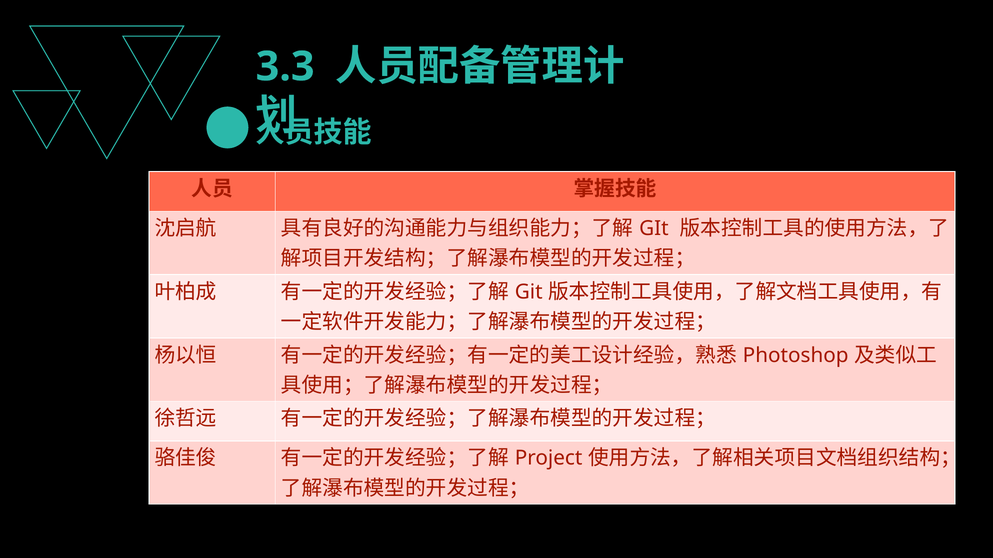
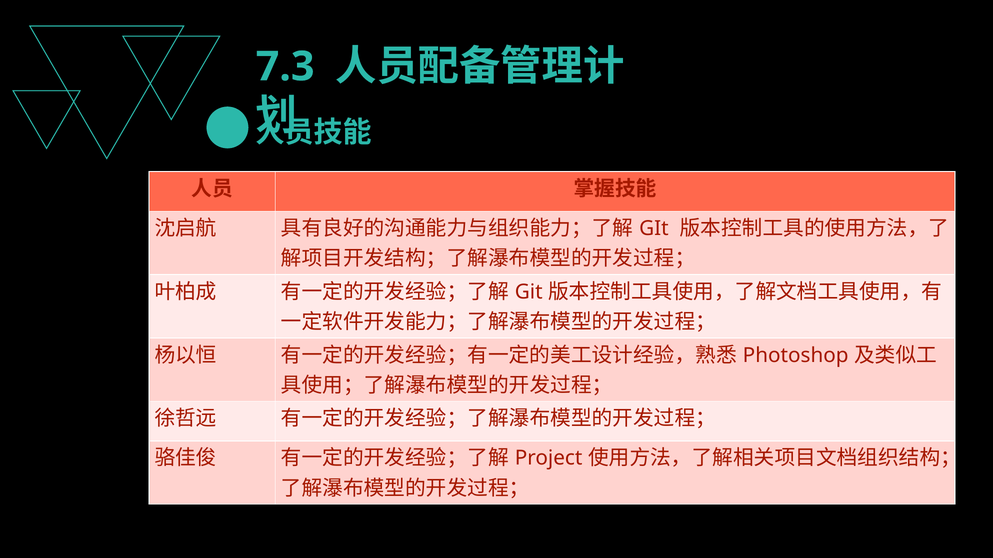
3.3: 3.3 -> 7.3 (285, 67)
